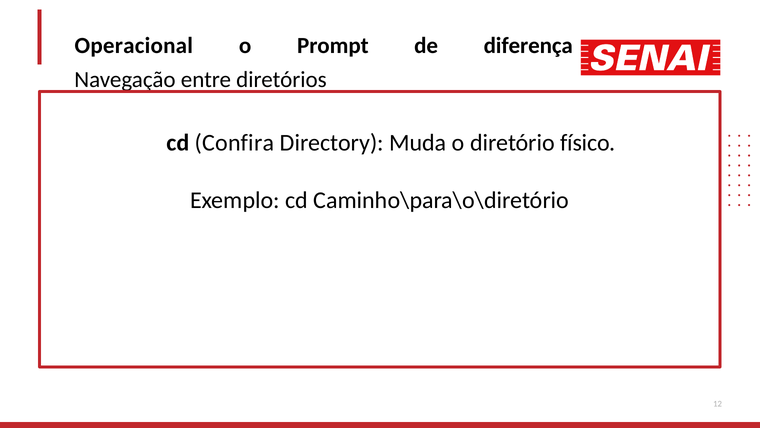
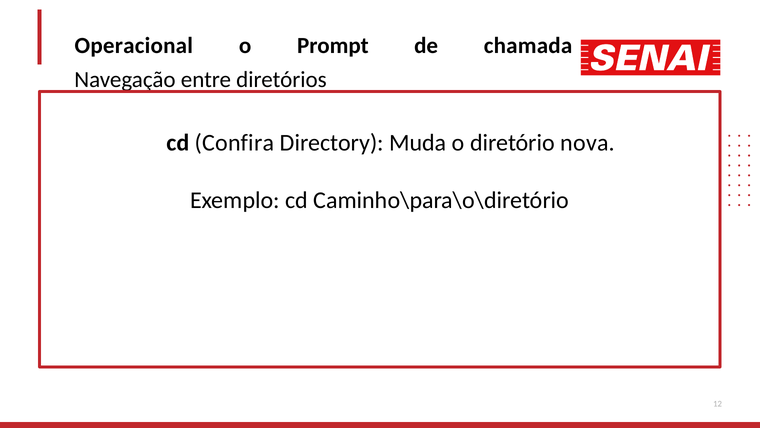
diferença: diferença -> chamada (528, 46)
físico: físico -> nova (588, 143)
